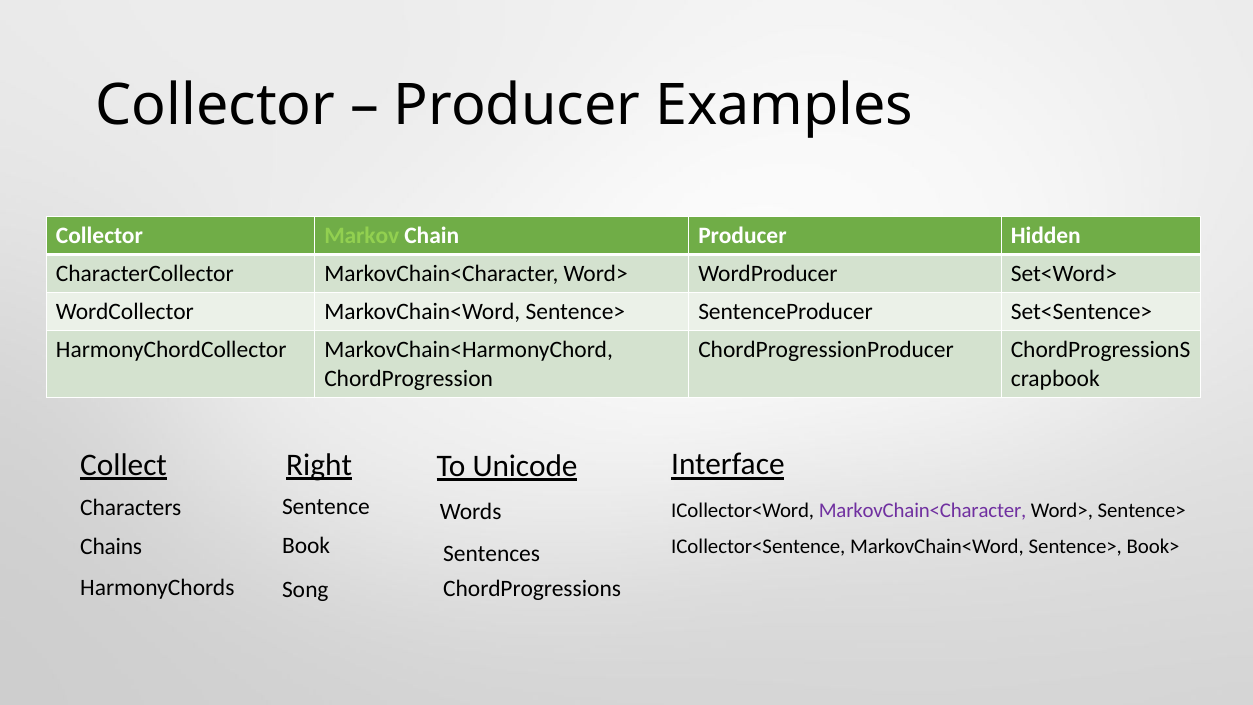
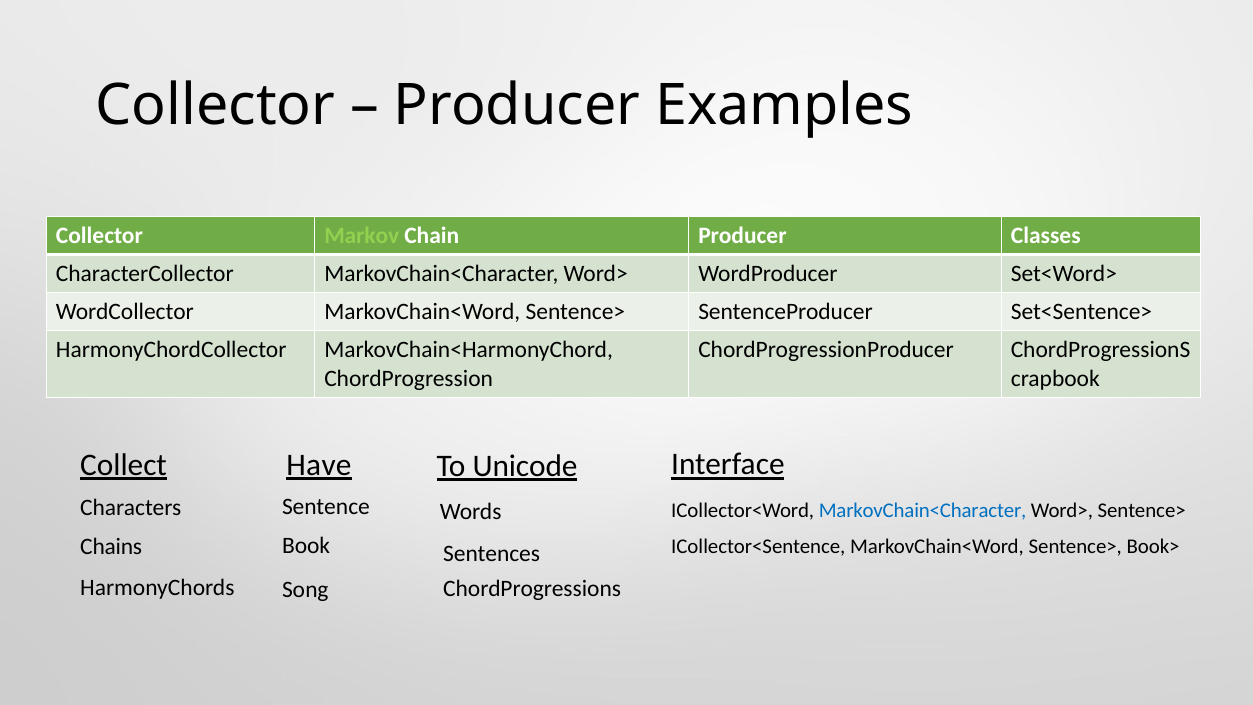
Hidden: Hidden -> Classes (1046, 236)
Right: Right -> Have (319, 465)
MarkovChain<Character colour: purple -> blue (923, 510)
